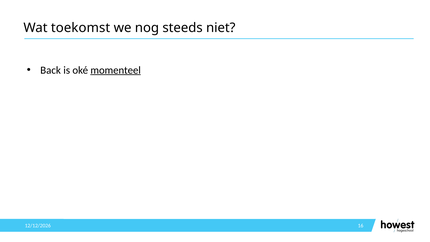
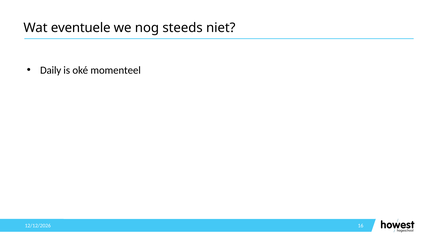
toekomst: toekomst -> eventuele (81, 28)
Back: Back -> Daily (51, 70)
momenteel underline: present -> none (116, 70)
